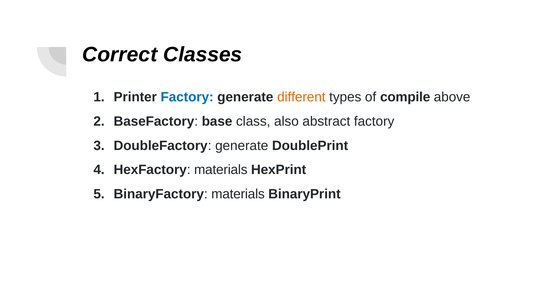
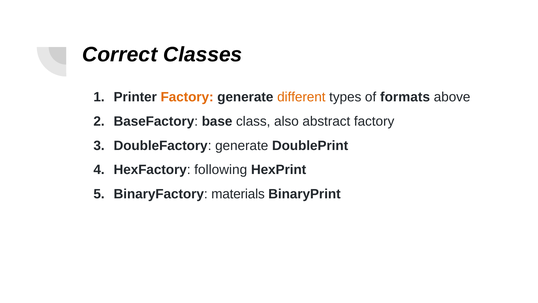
Factory colour: blue -> orange (187, 97)
compile: compile -> formats (405, 97)
HexFactory materials: materials -> following (221, 170)
